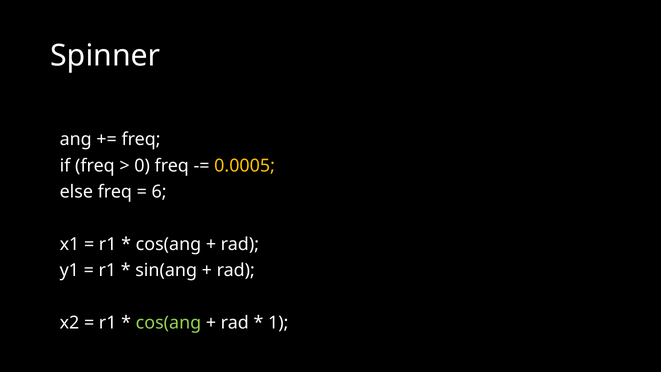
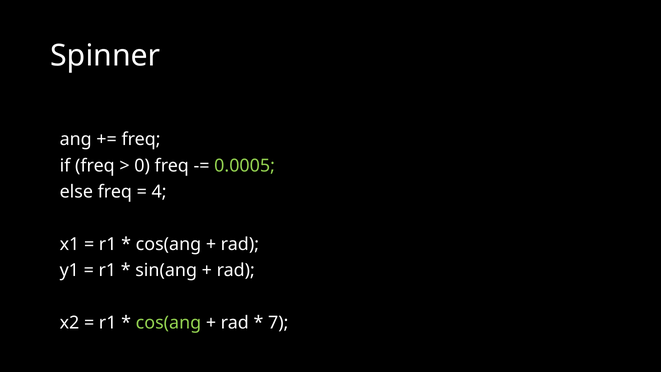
0.0005 colour: yellow -> light green (245, 166)
6: 6 -> 4 (159, 192)
1: 1 -> 7 (278, 323)
